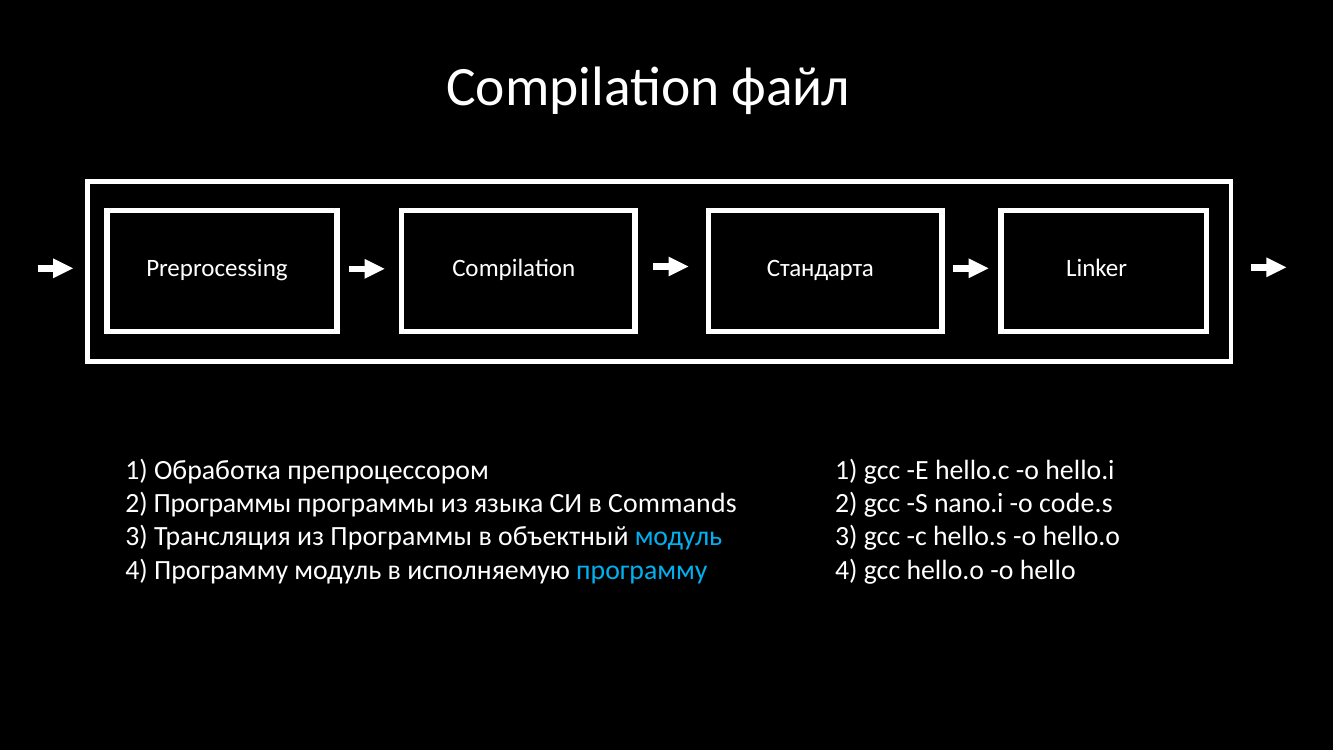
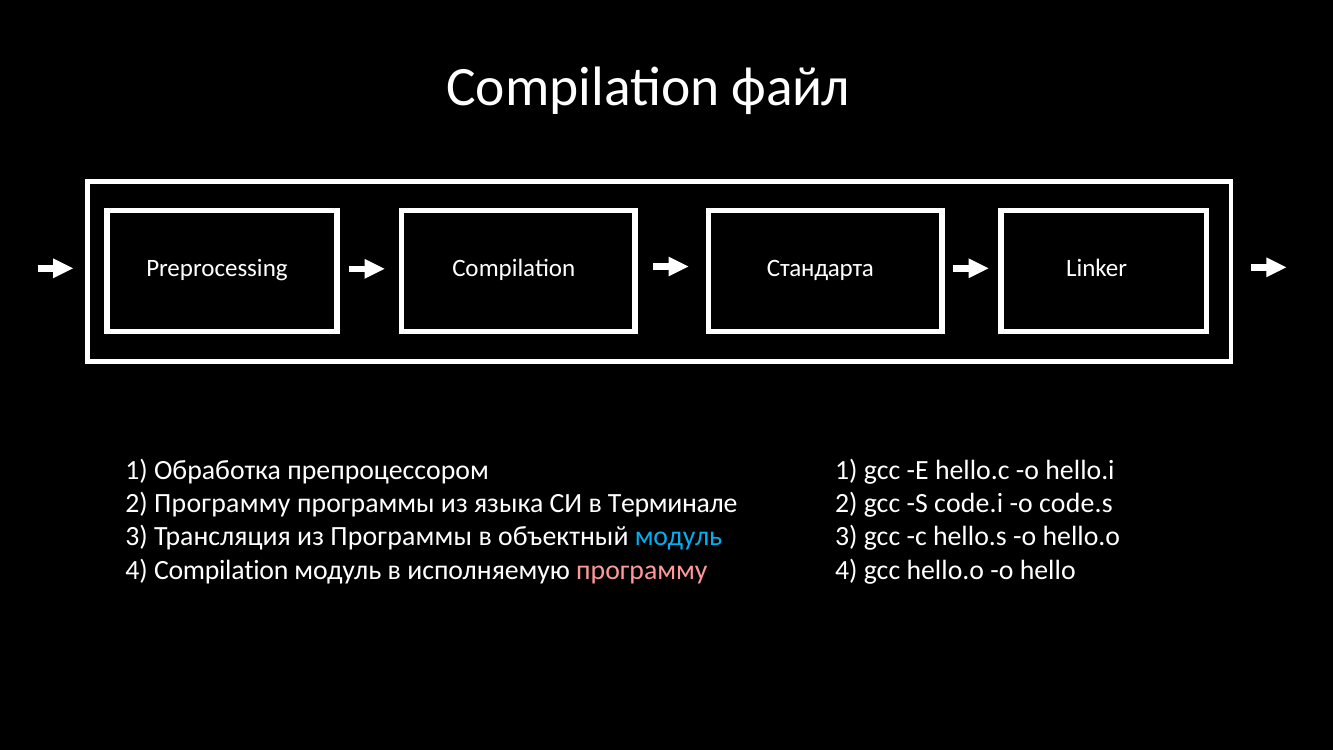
2 Программы: Программы -> Программу (222, 503)
Commands: Commands -> Терминале (673, 503)
nano.i: nano.i -> code.i (969, 503)
4 Программу: Программу -> Compilation (221, 570)
программу colour: light blue -> pink (642, 570)
